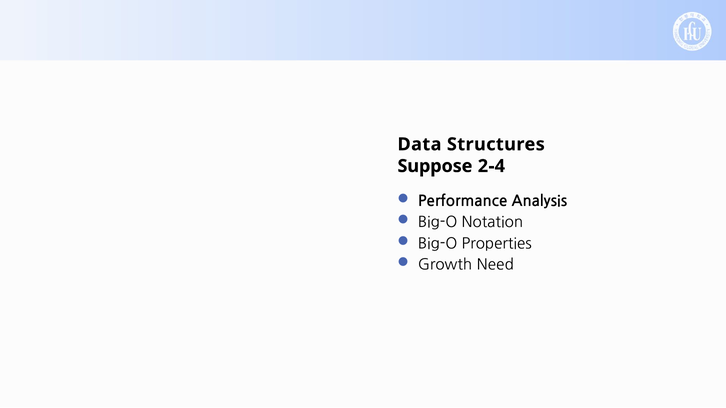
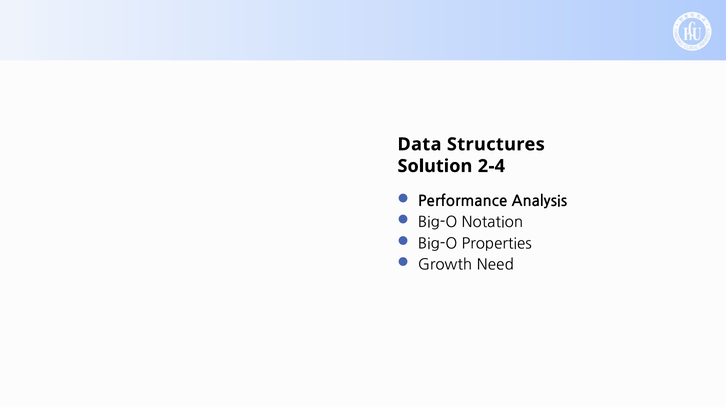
Suppose: Suppose -> Solution (435, 166)
